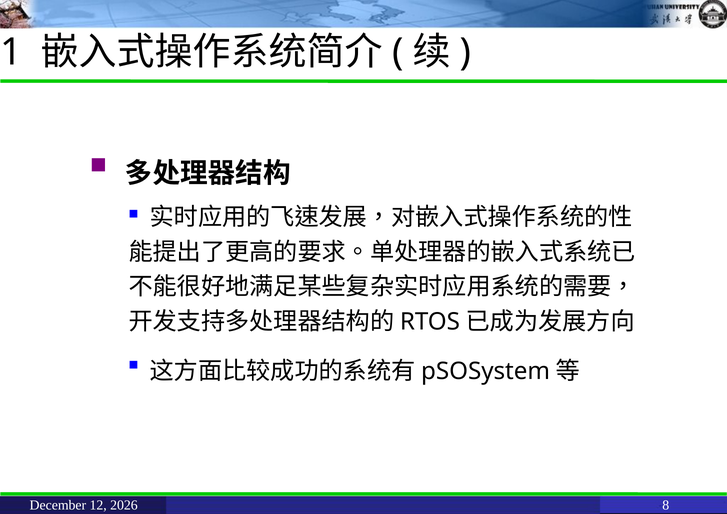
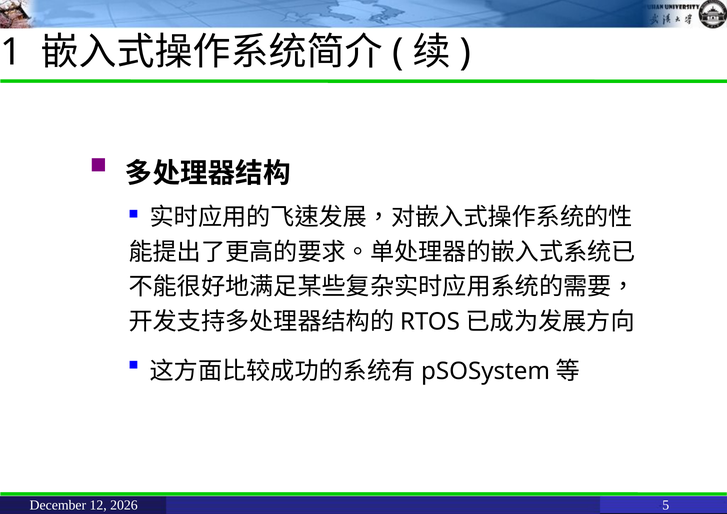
8: 8 -> 5 (666, 506)
